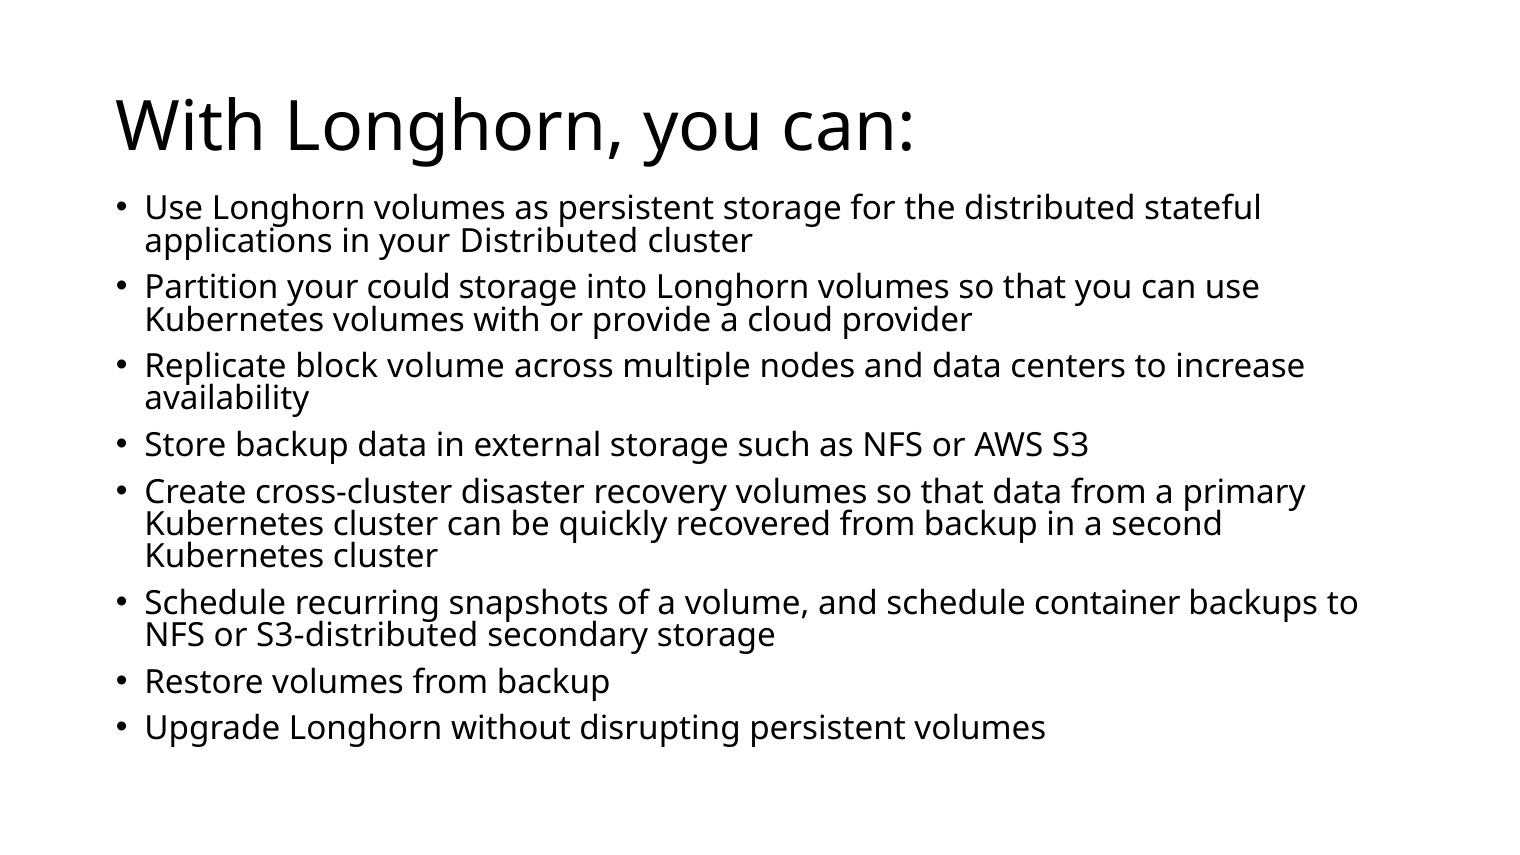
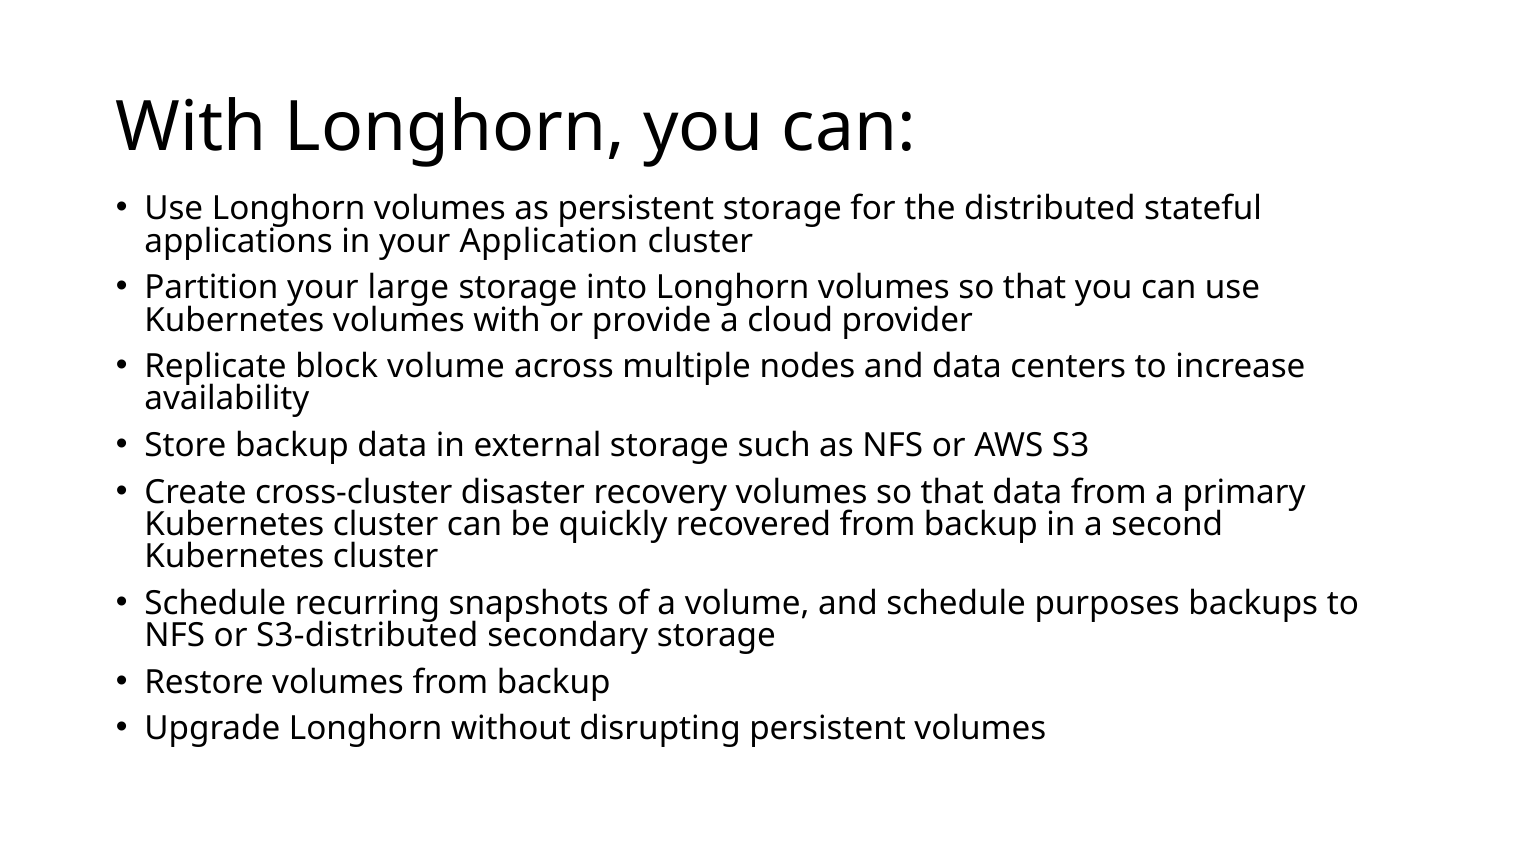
your Distributed: Distributed -> Application (549, 241)
could: could -> large (408, 288)
container: container -> purposes (1107, 603)
